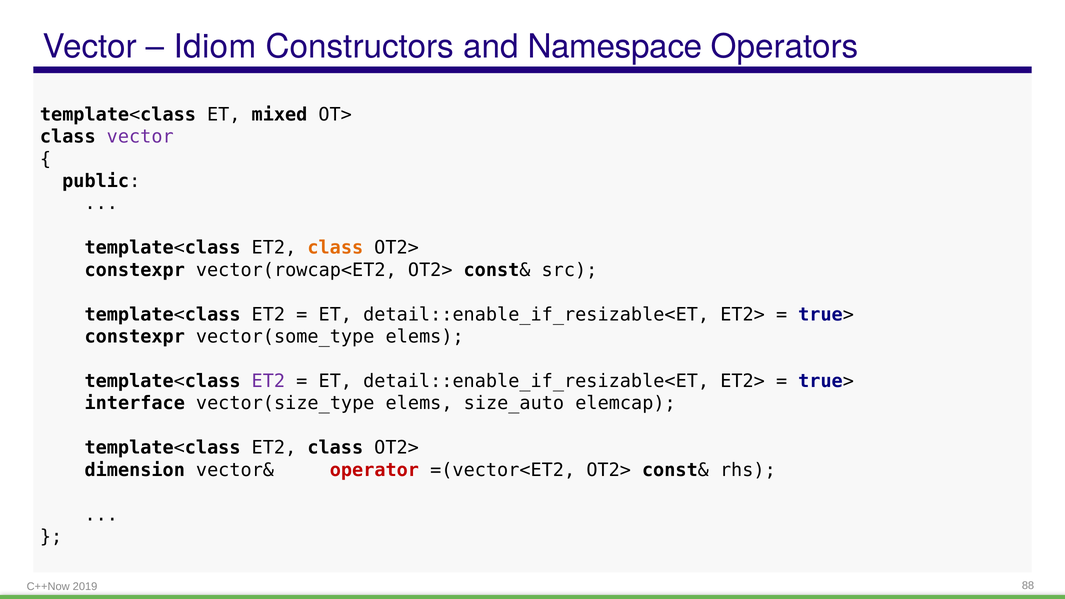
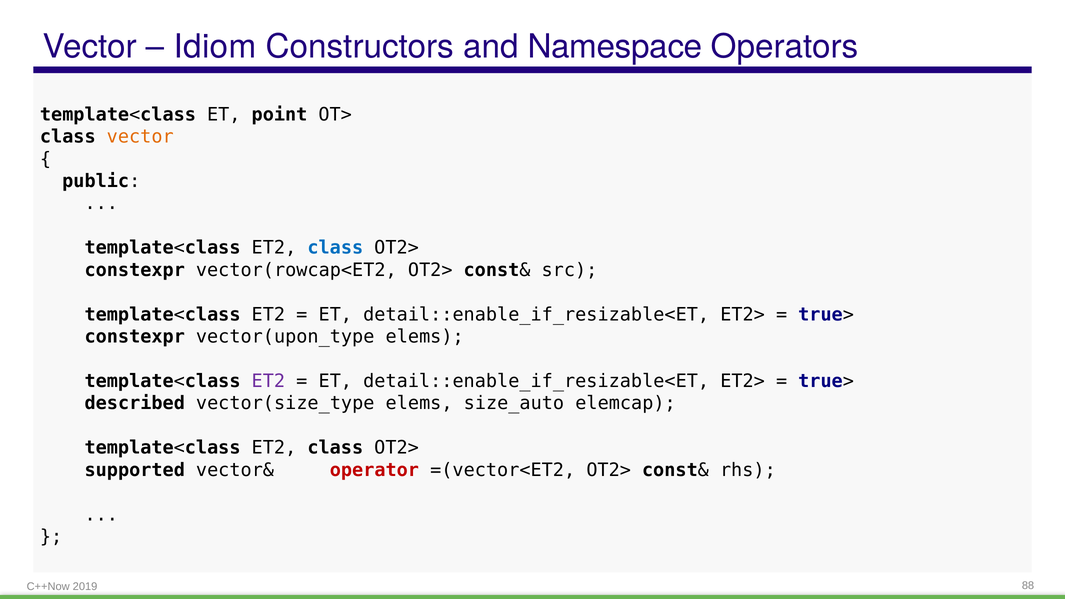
mixed: mixed -> point (279, 115)
vector colour: purple -> orange (140, 137)
class colour: orange -> blue (335, 248)
vector(some_type: vector(some_type -> vector(upon_type (285, 337)
interface: interface -> described (135, 403)
dimension: dimension -> supported (135, 470)
